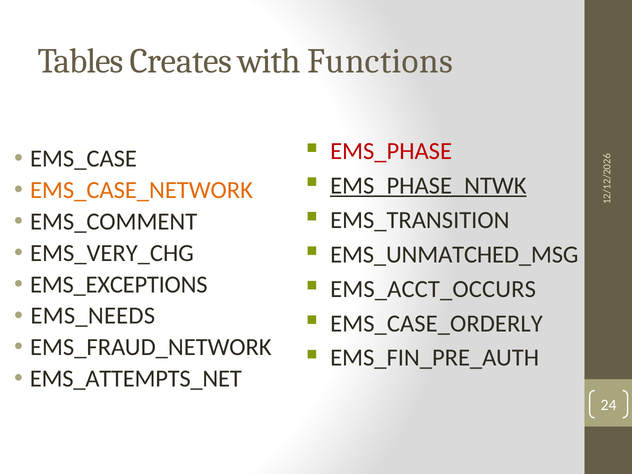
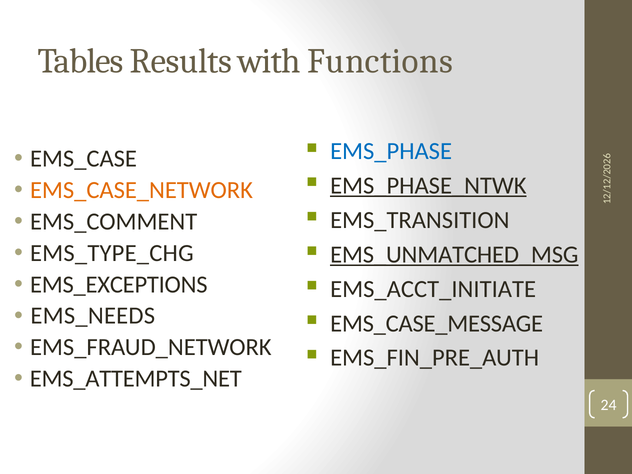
Creates: Creates -> Results (181, 61)
EMS_PHASE colour: red -> blue (391, 151)
EMS_VERY_CHG: EMS_VERY_CHG -> EMS_TYPE_CHG (112, 253)
EMS_UNMATCHED_MSG underline: none -> present (454, 255)
EMS_ACCT_OCCURS: EMS_ACCT_OCCURS -> EMS_ACCT_INITIATE (433, 289)
EMS_CASE_ORDERLY: EMS_CASE_ORDERLY -> EMS_CASE_MESSAGE (437, 323)
